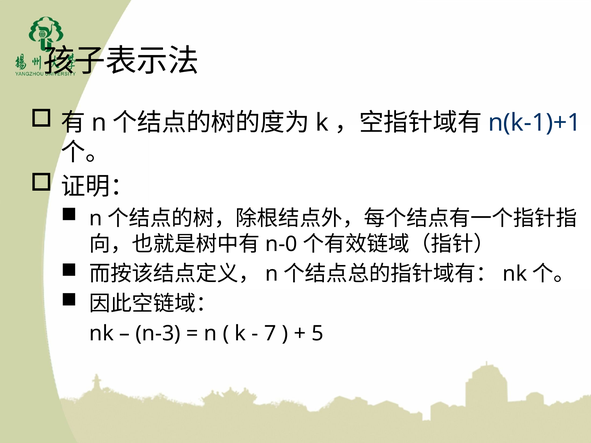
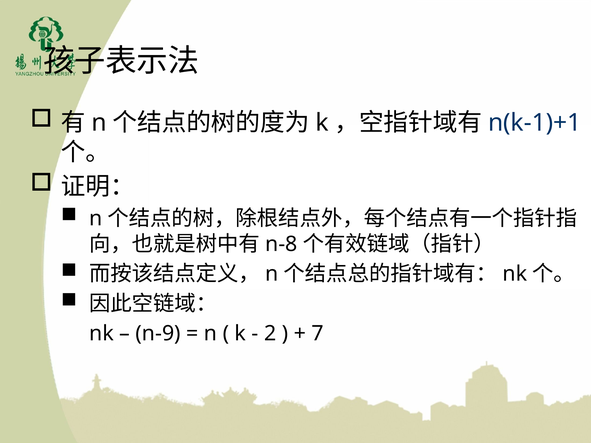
n-0: n-0 -> n-8 (281, 244)
n-3: n-3 -> n-9 (158, 334)
7: 7 -> 2 (270, 334)
5: 5 -> 7 (318, 334)
